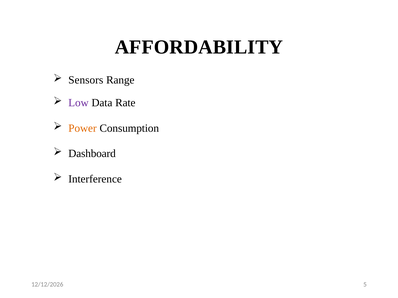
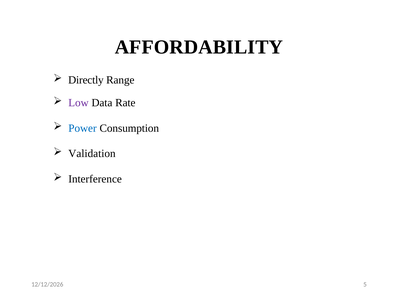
Sensors: Sensors -> Directly (86, 80)
Power colour: orange -> blue (83, 128)
Dashboard: Dashboard -> Validation (92, 154)
